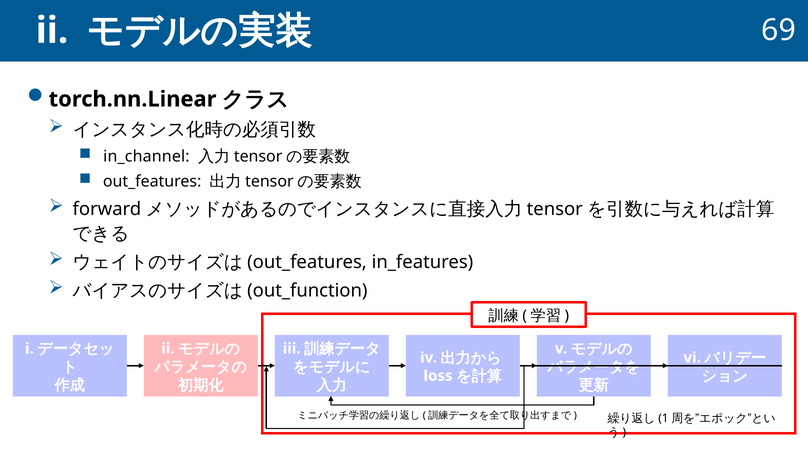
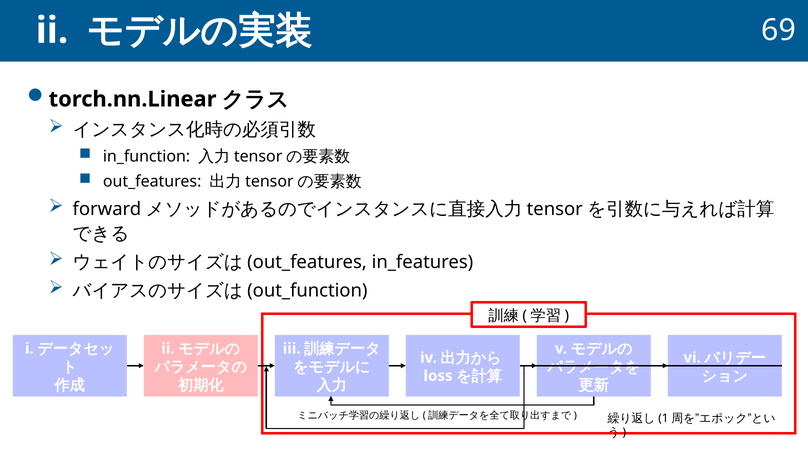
in_channel: in_channel -> in_function (147, 156)
